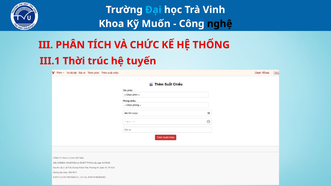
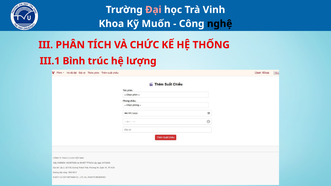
Đại colour: light blue -> pink (153, 10)
Thời: Thời -> Bình (74, 61)
tuyến: tuyến -> lượng (141, 61)
